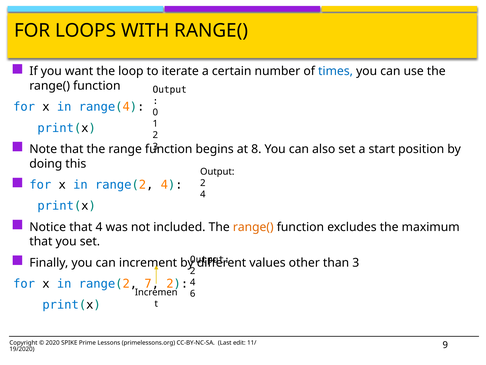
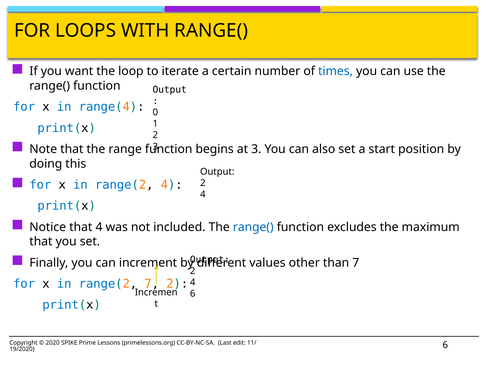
at 8: 8 -> 3 (256, 149)
range( colour: orange -> blue (253, 227)
than 3: 3 -> 7 (356, 262)
9: 9 -> 6 (445, 344)
